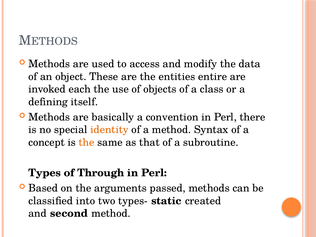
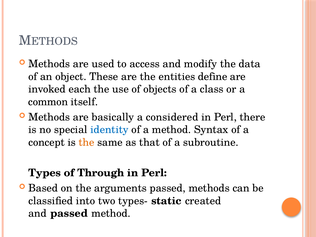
entire: entire -> define (213, 77)
defining: defining -> common (48, 102)
convention: convention -> considered (172, 117)
identity colour: orange -> blue (109, 130)
and second: second -> passed (69, 214)
